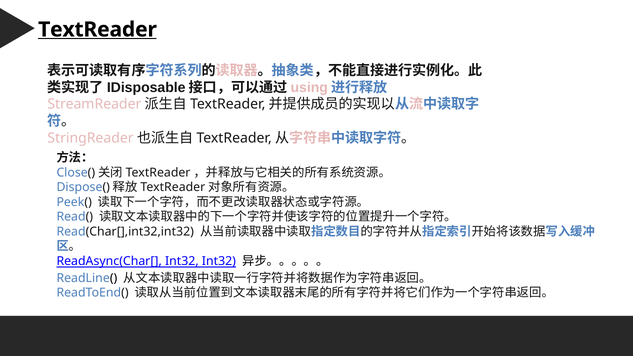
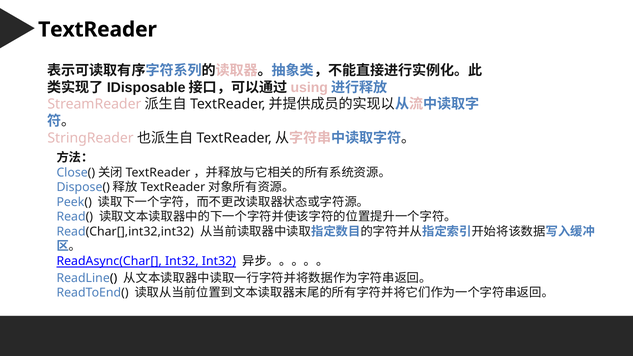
TextReader underline: present -> none (97, 30)
